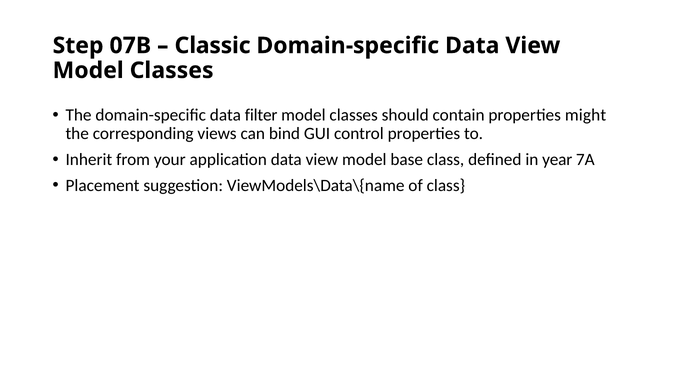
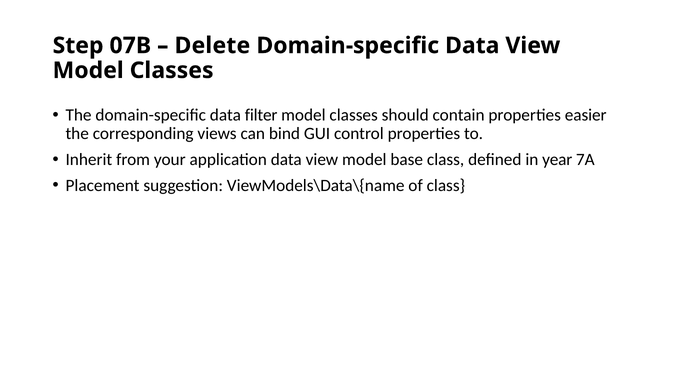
Classic: Classic -> Delete (212, 46)
might: might -> easier (586, 115)
